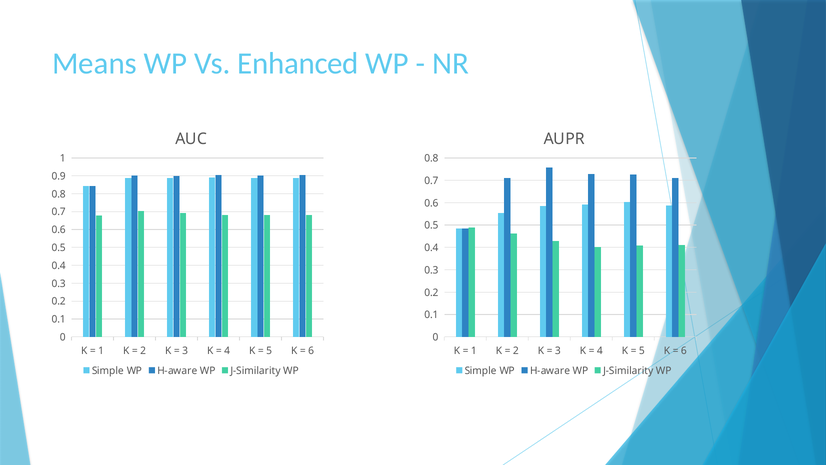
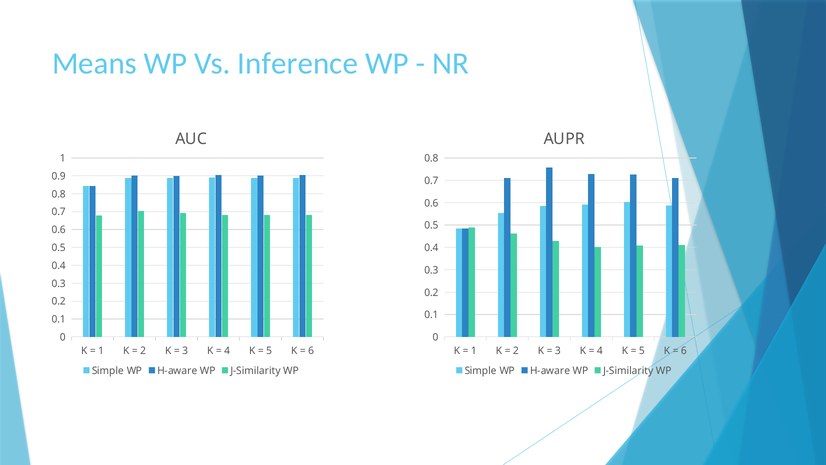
Enhanced: Enhanced -> Inference (298, 64)
